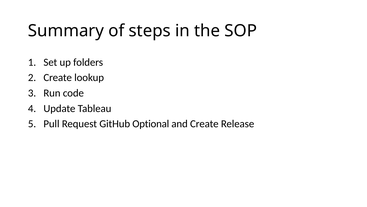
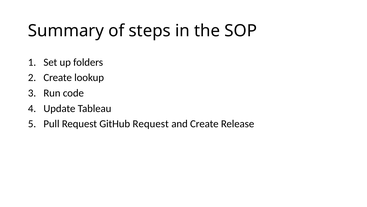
GitHub Optional: Optional -> Request (151, 124)
